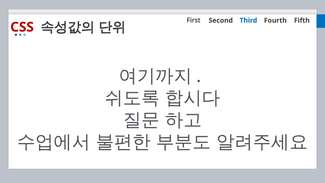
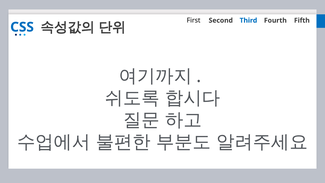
CSS colour: red -> blue (22, 27)
